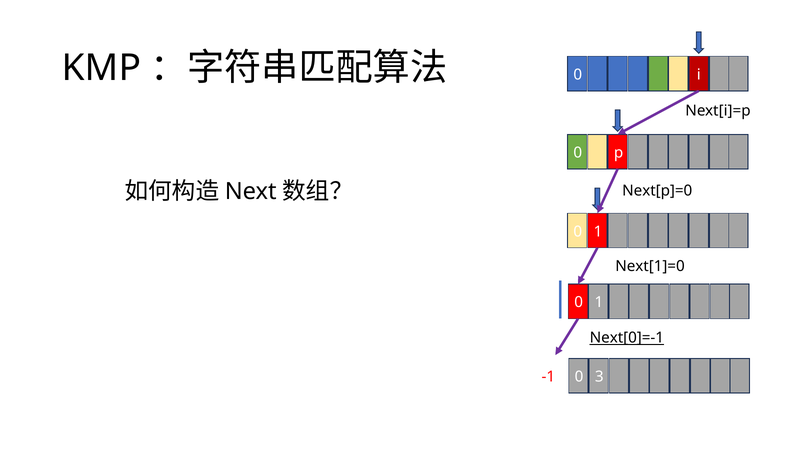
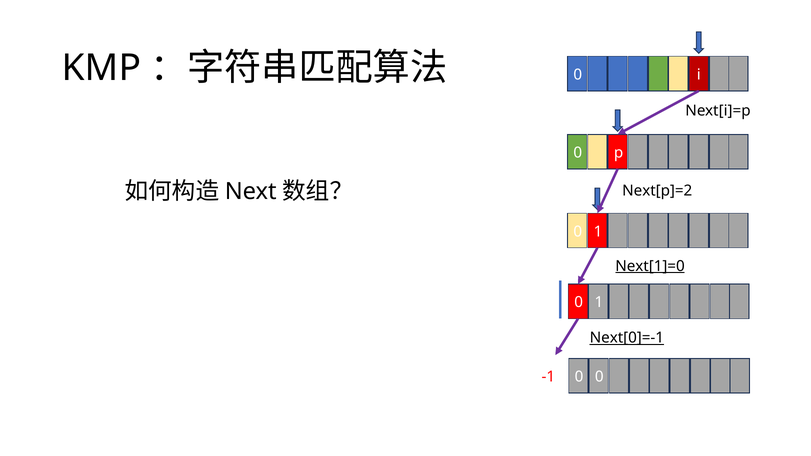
Next[p]=0: Next[p]=0 -> Next[p]=2 (657, 191)
Next[1]=0 underline: none -> present (650, 266)
0 3: 3 -> 0 (599, 377)
